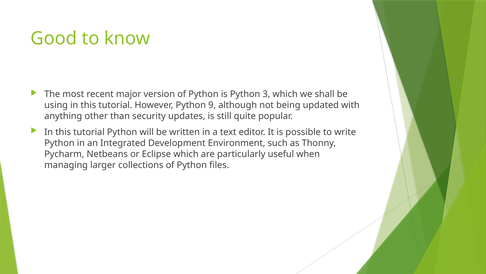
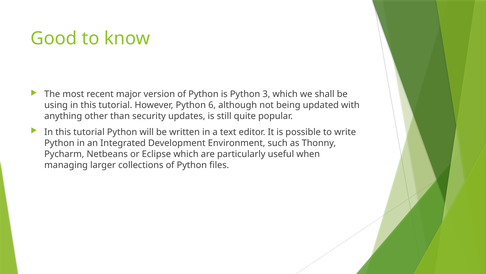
9: 9 -> 6 (212, 105)
